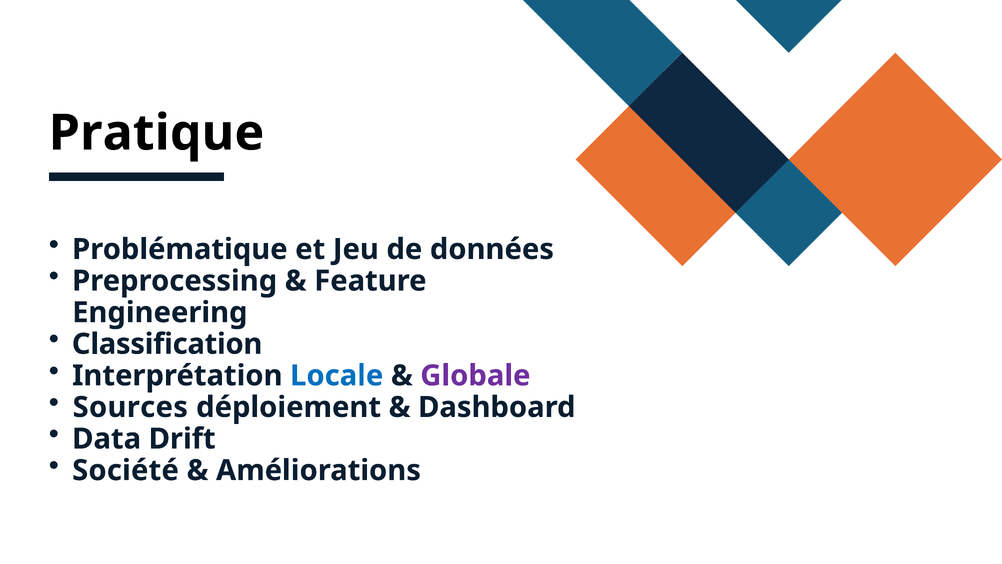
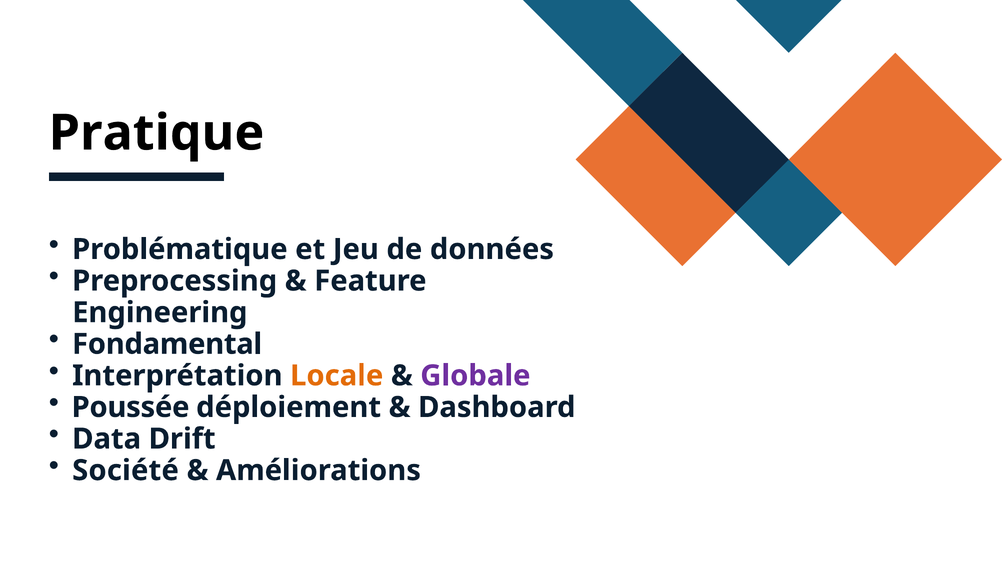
Classification: Classification -> Fondamental (167, 344)
Locale colour: blue -> orange (337, 375)
Sources: Sources -> Poussée (131, 407)
